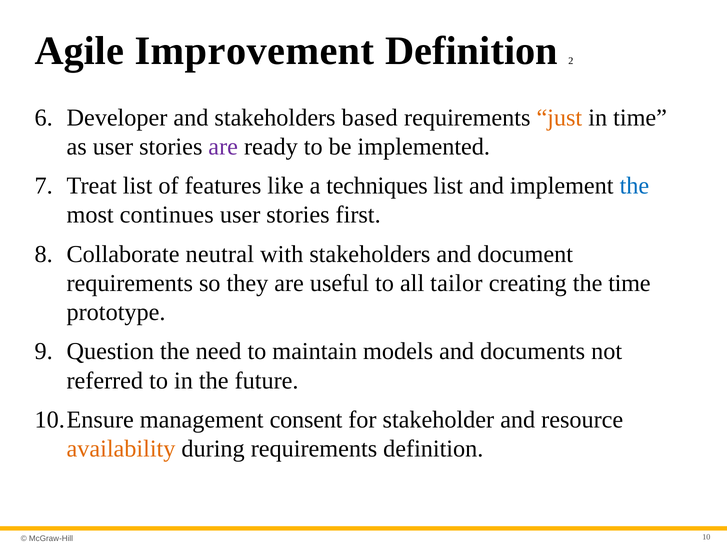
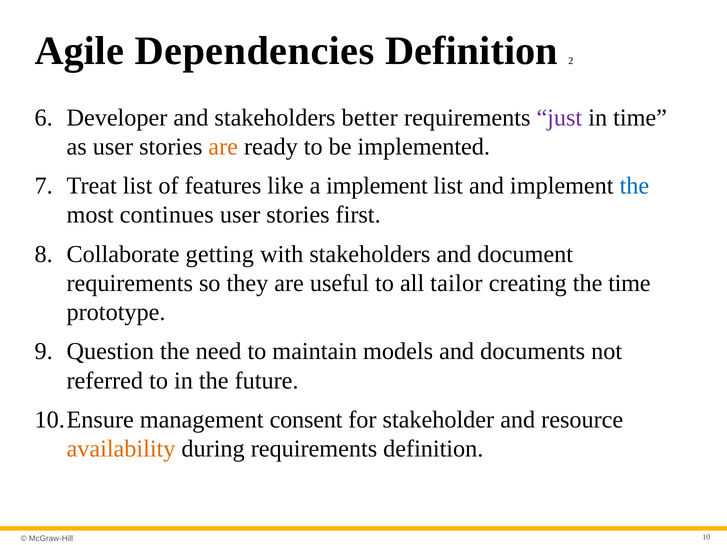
Improvement: Improvement -> Dependencies (255, 51)
based: based -> better (370, 118)
just colour: orange -> purple (559, 118)
are colour: purple -> orange (223, 147)
a techniques: techniques -> implement (377, 186)
neutral: neutral -> getting (220, 254)
